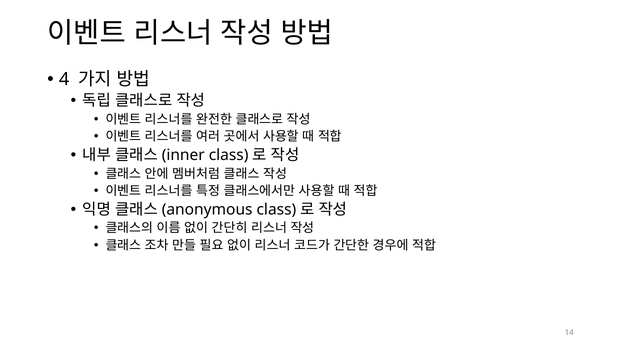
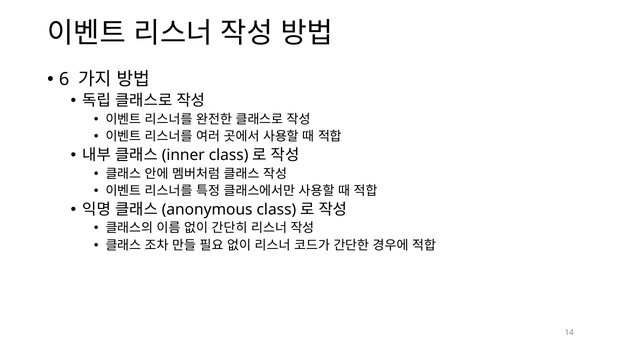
4: 4 -> 6 (64, 80)
